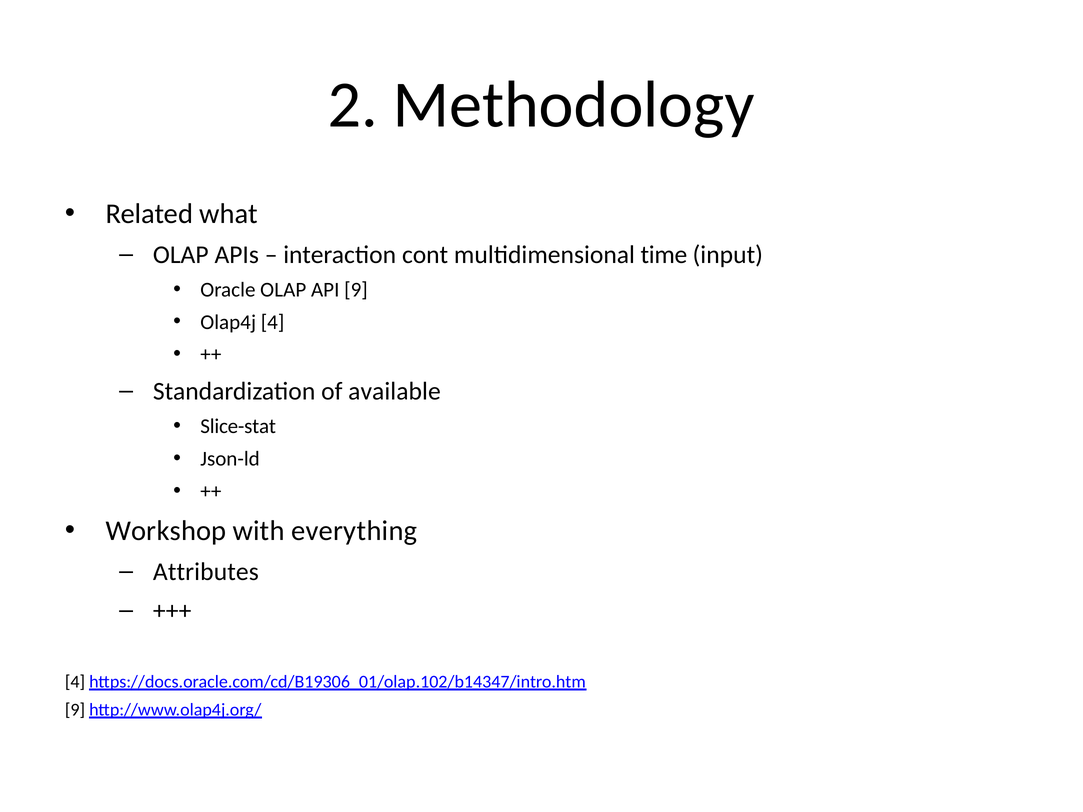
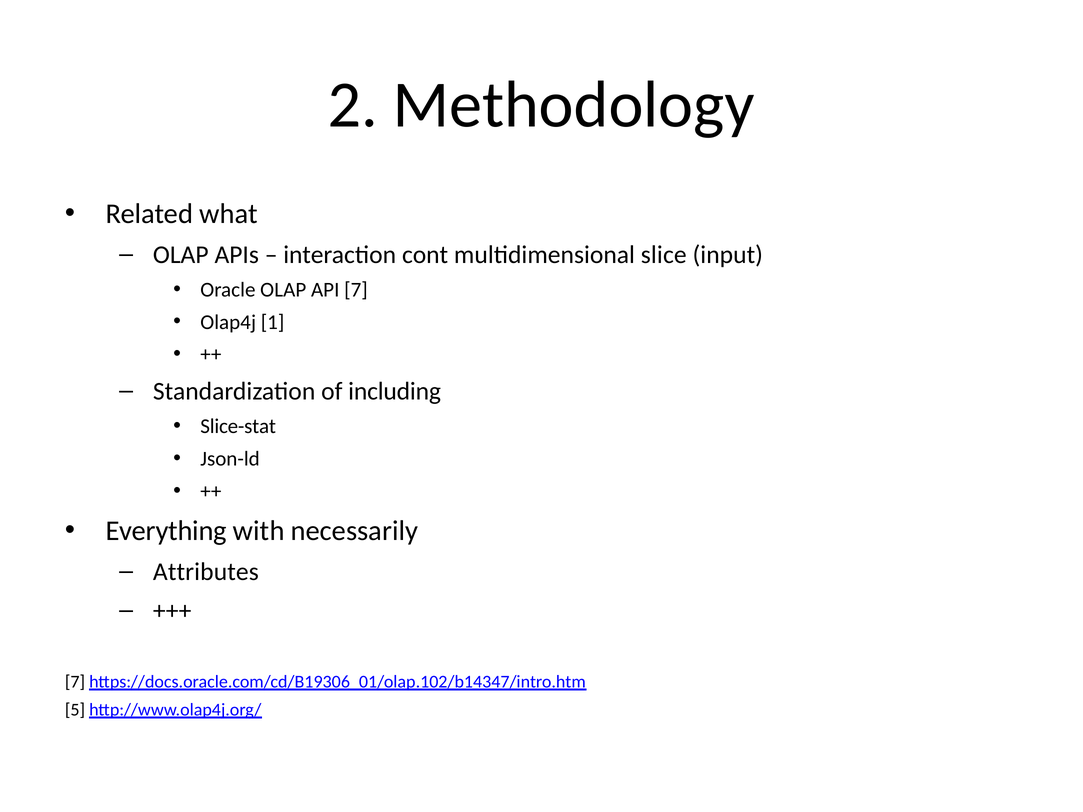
time: time -> slice (664, 255)
API 9: 9 -> 7 (356, 290)
Olap4j 4: 4 -> 1 (273, 322)
available: available -> including (395, 391)
Workshop: Workshop -> Everything (166, 531)
everything: everything -> necessarily (354, 531)
4: 4 -> 7 (75, 682)
9: 9 -> 5 (75, 710)
